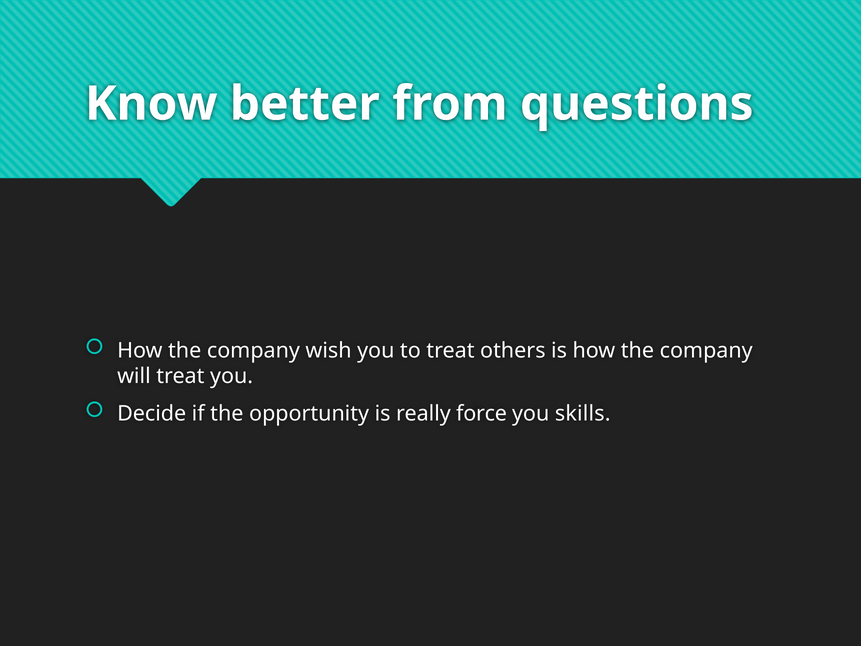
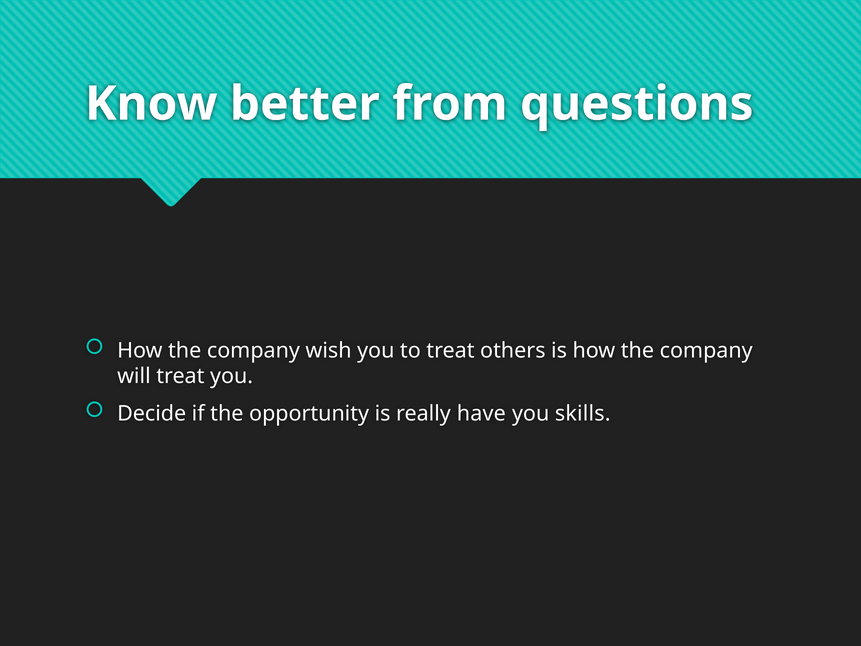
force: force -> have (481, 413)
